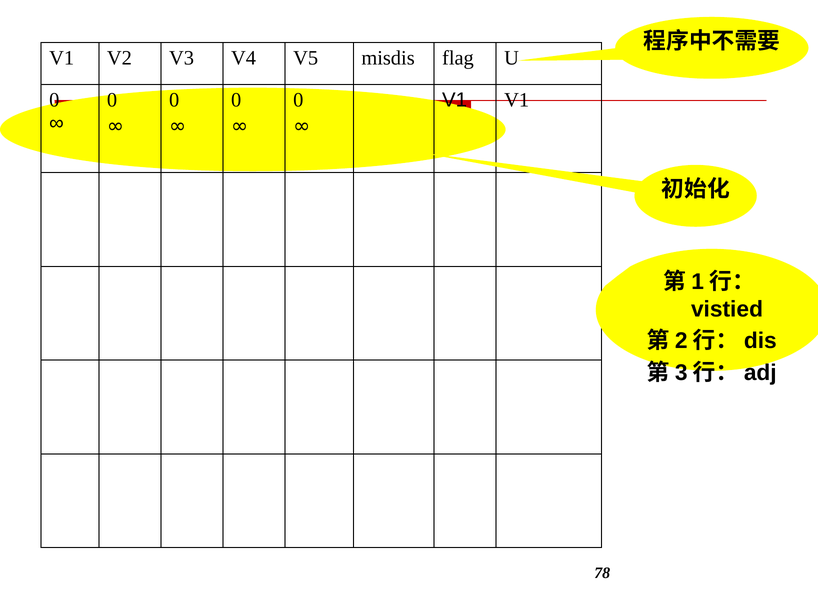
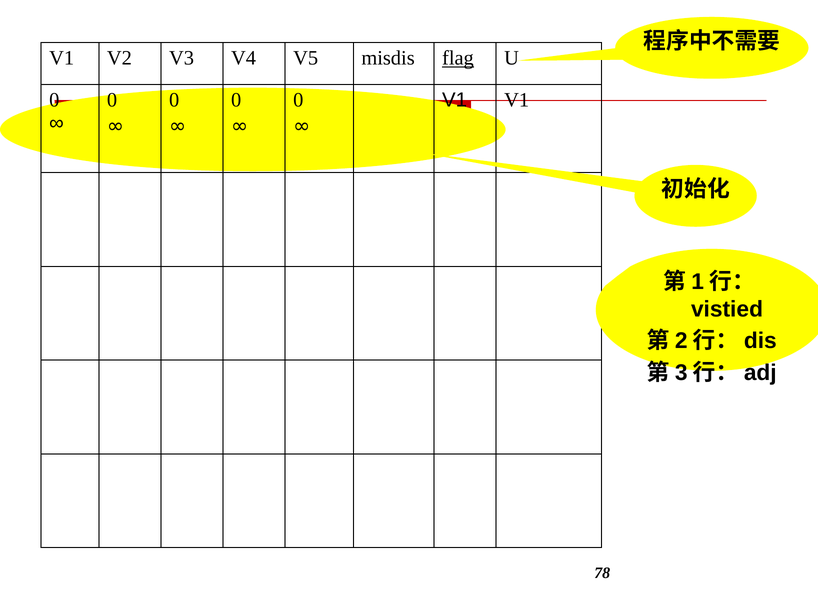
flag underline: none -> present (458, 58)
